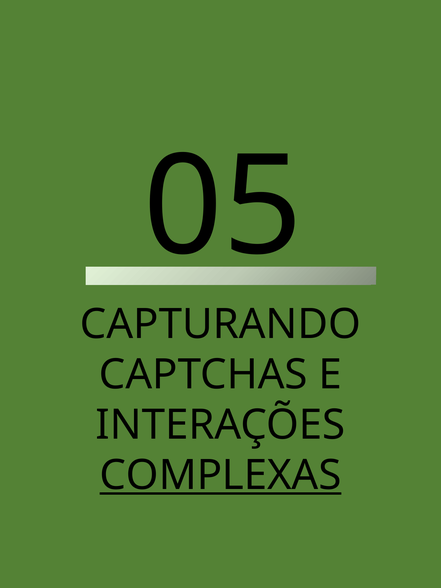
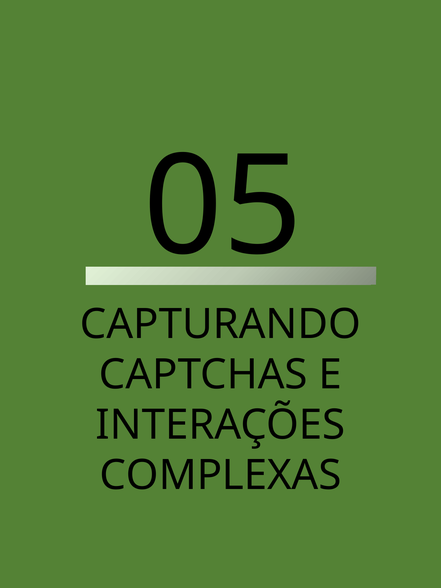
COMPLEXAS underline: present -> none (220, 475)
